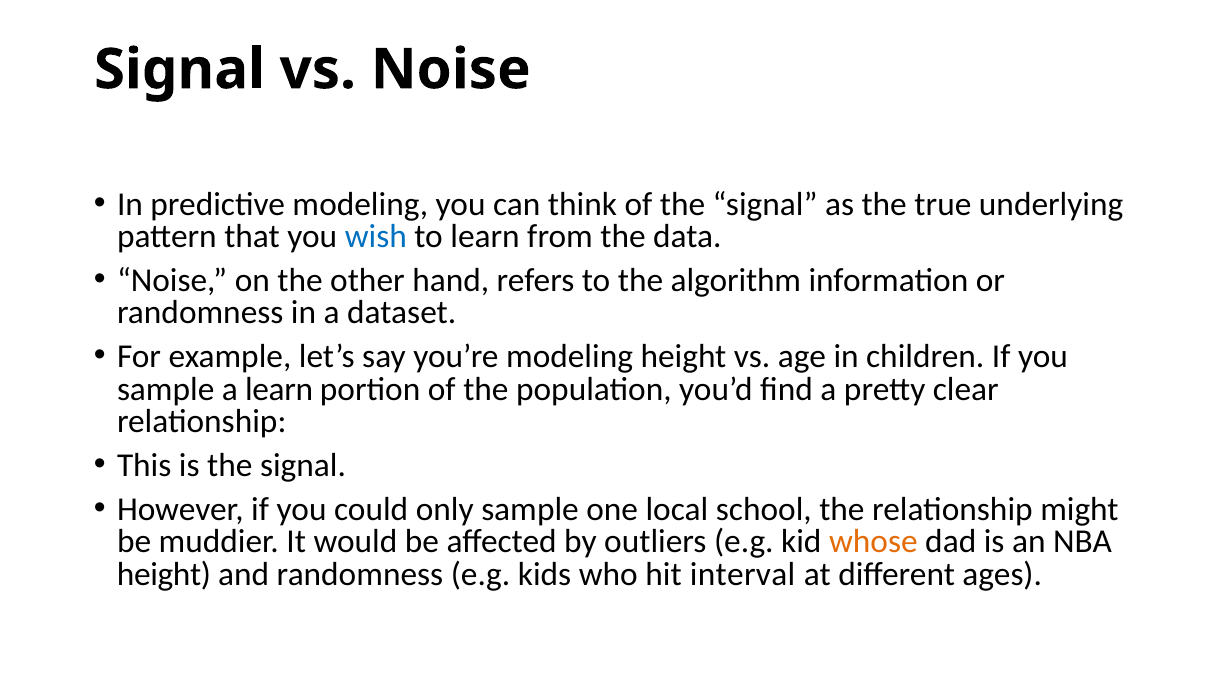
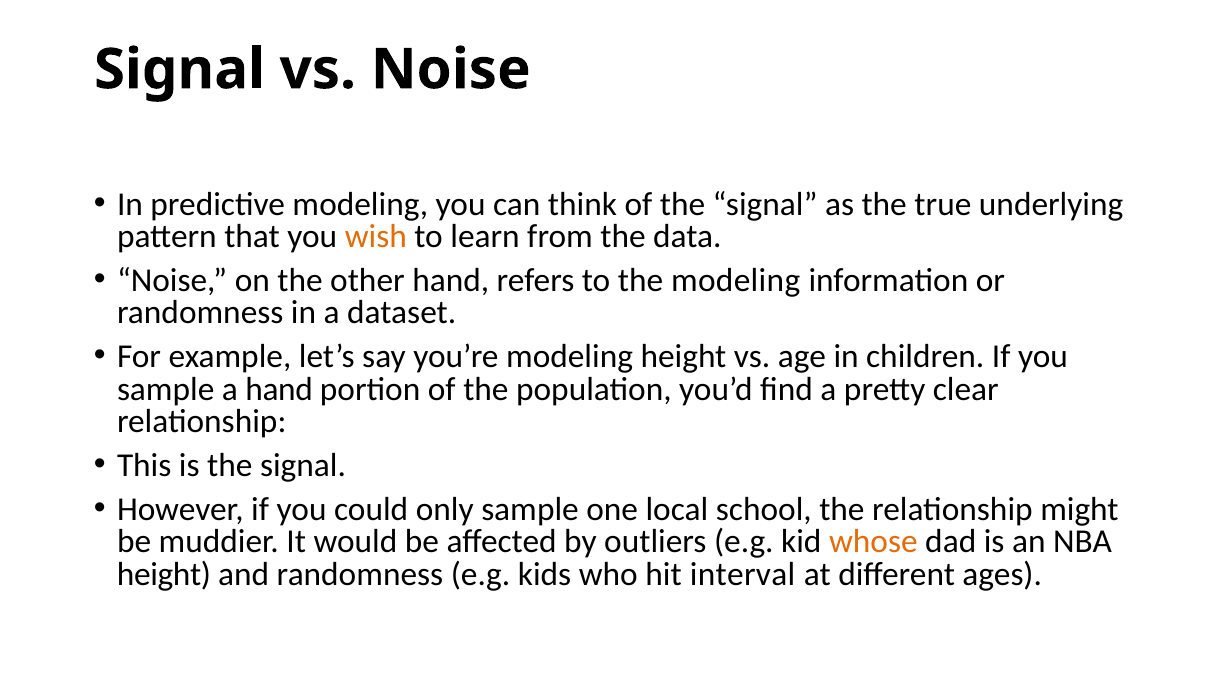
wish colour: blue -> orange (376, 236)
the algorithm: algorithm -> modeling (736, 280)
a learn: learn -> hand (279, 389)
